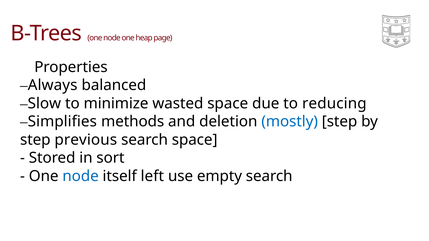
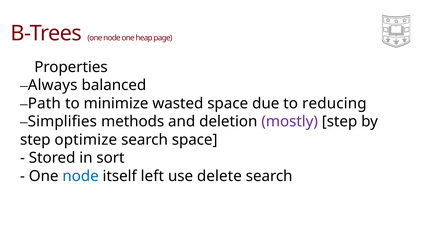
Slow: Slow -> Path (44, 104)
mostly colour: blue -> purple (290, 122)
previous: previous -> optimize (86, 140)
empty: empty -> delete (219, 176)
